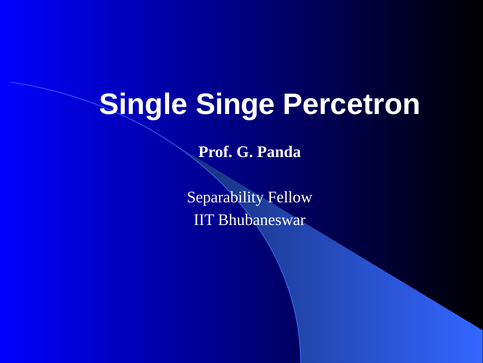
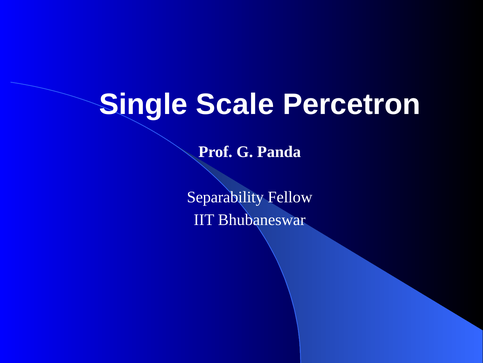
Singe: Singe -> Scale (235, 104)
